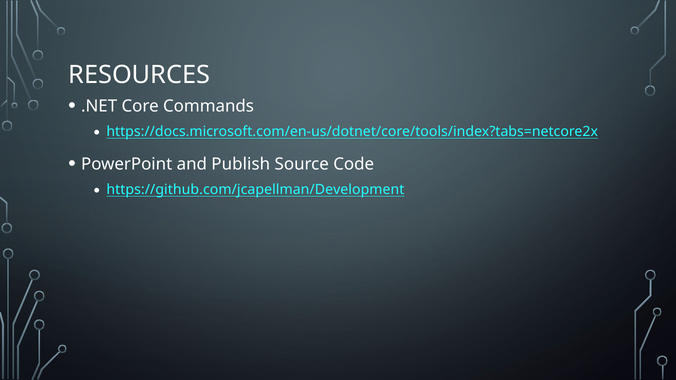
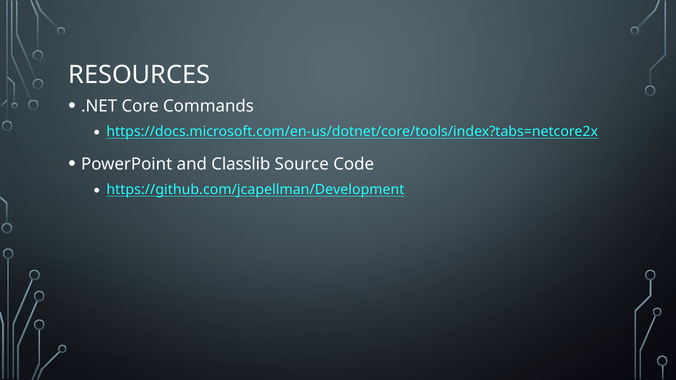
Publish: Publish -> Classlib (241, 164)
